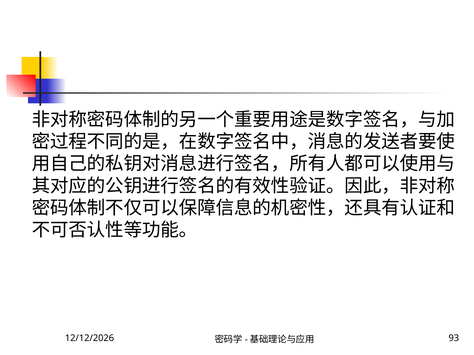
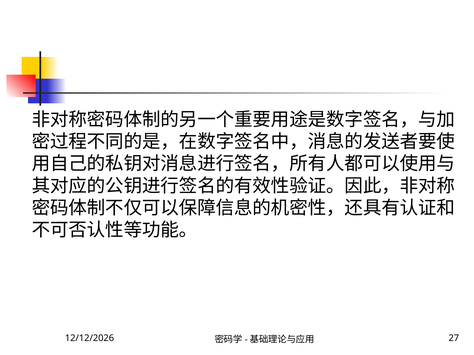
93: 93 -> 27 (454, 339)
